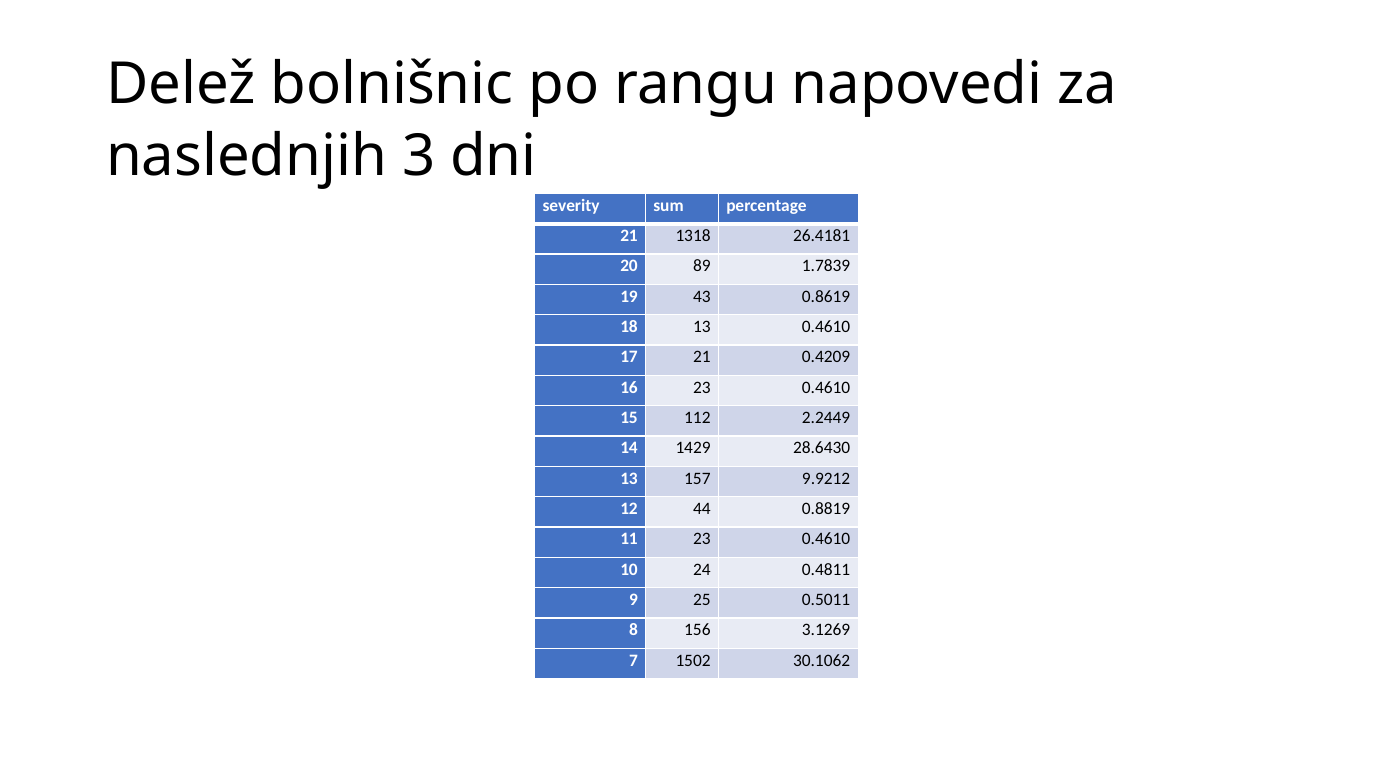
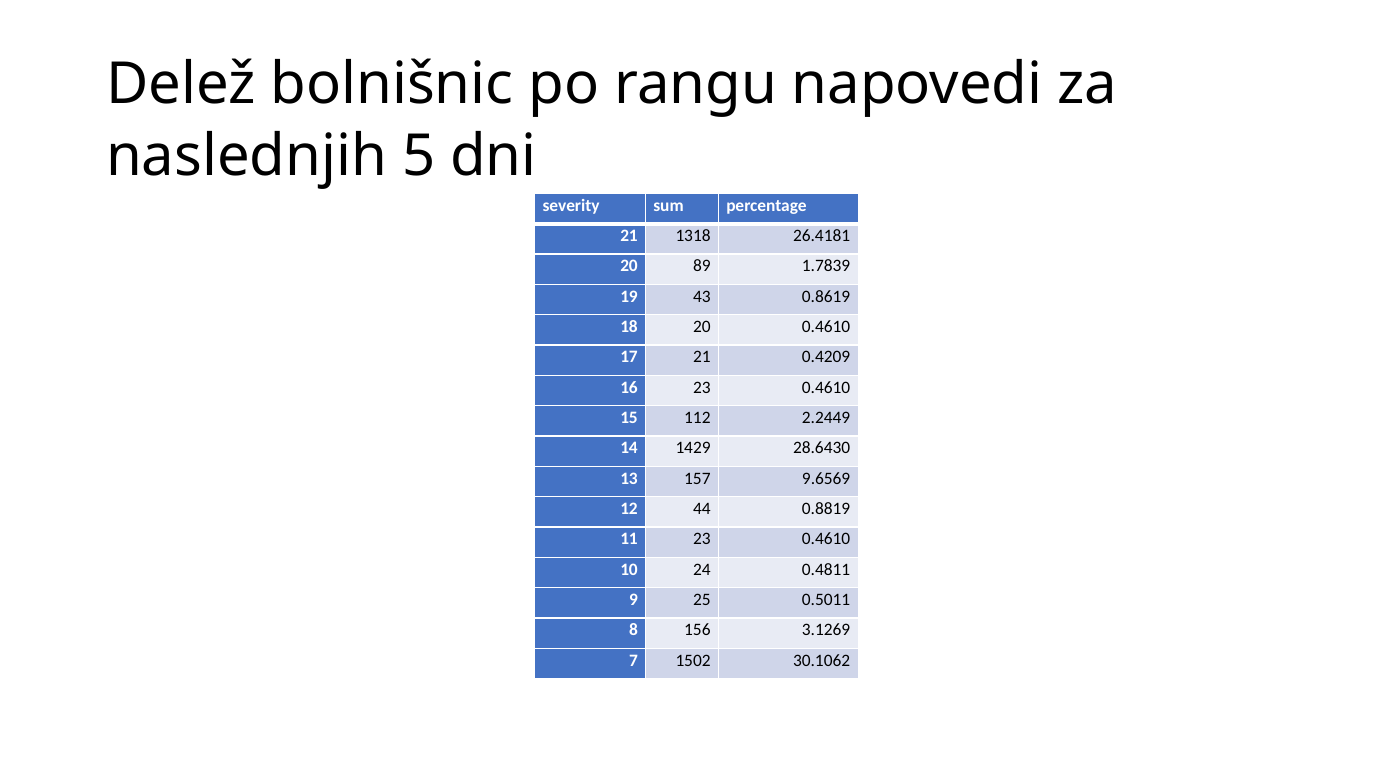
3: 3 -> 5 (419, 156)
18 13: 13 -> 20 (702, 327)
9.9212: 9.9212 -> 9.6569 (826, 478)
